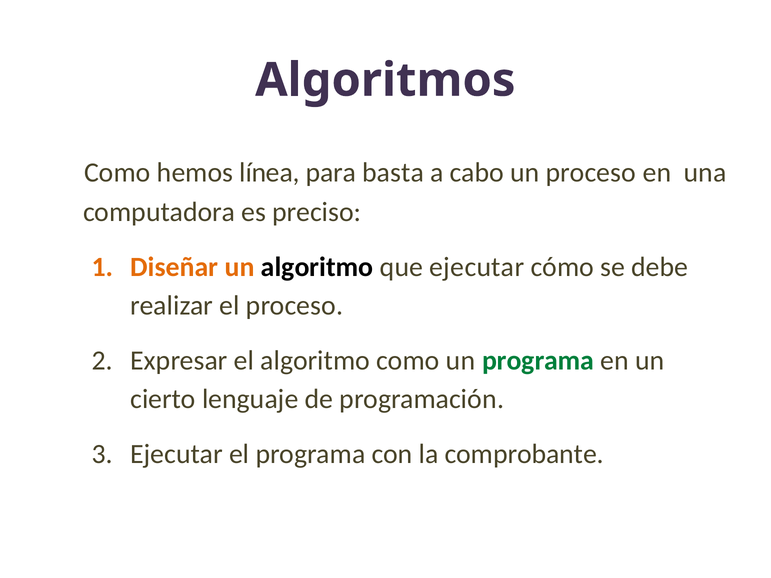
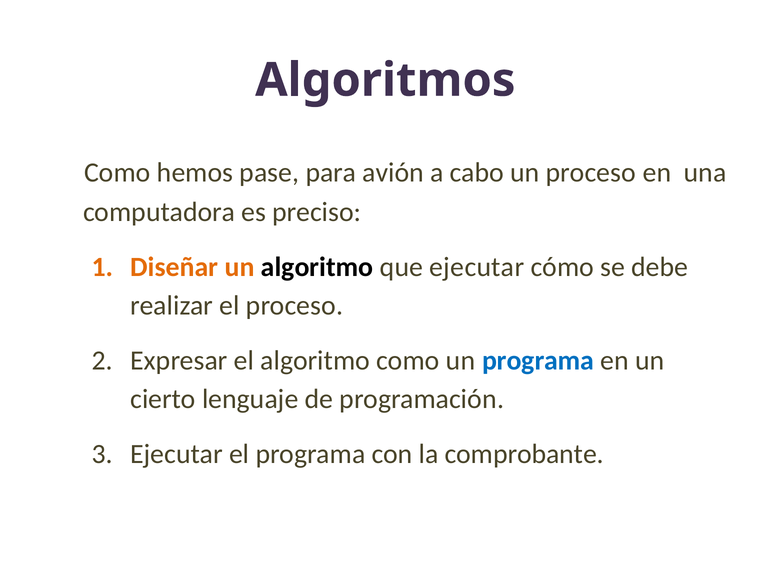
línea: línea -> pase (269, 172)
basta: basta -> avión (393, 172)
programa colour: green -> blue (538, 361)
